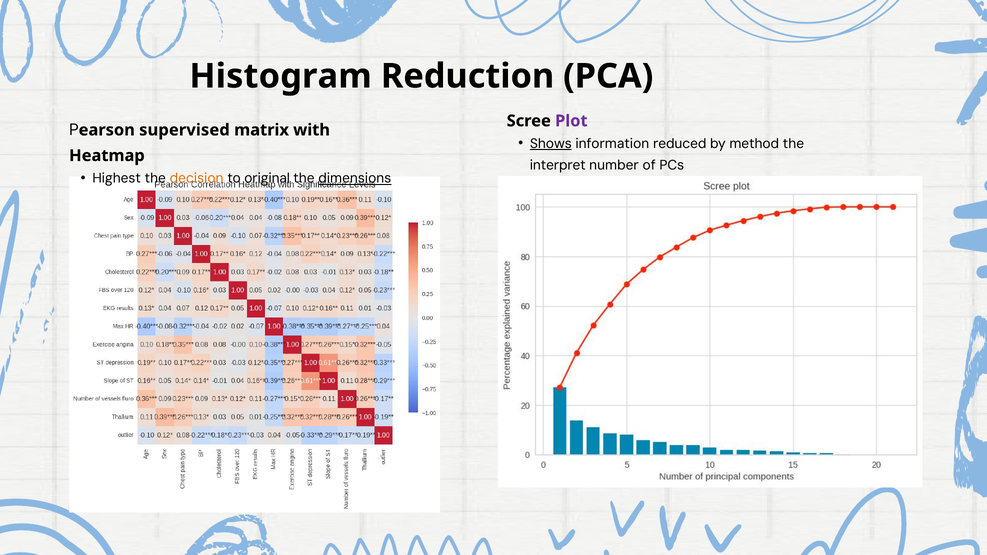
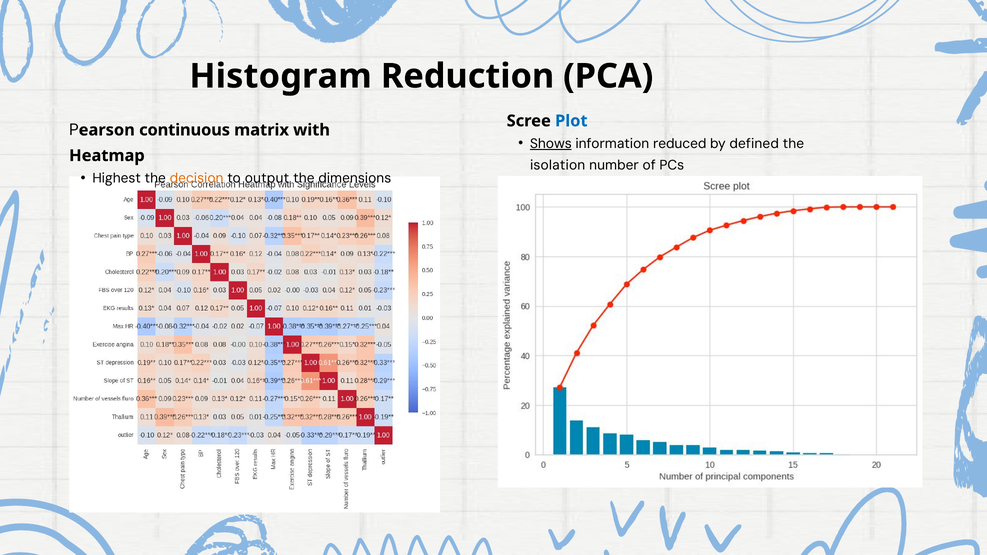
Plot colour: purple -> blue (571, 121)
supervised: supervised -> continuous (185, 130)
method: method -> defined (754, 144)
interpret: interpret -> isolation (558, 165)
original: original -> output (267, 179)
dimensions underline: present -> none (355, 179)
